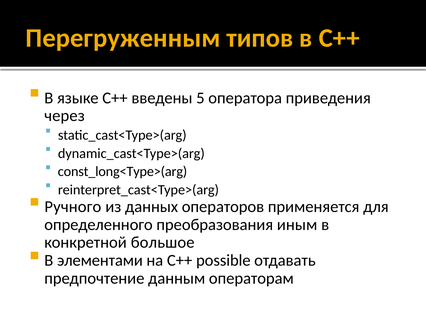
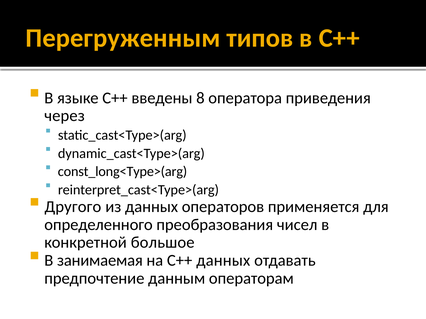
5: 5 -> 8 (200, 98)
Ручного: Ручного -> Другого (73, 207)
иным: иным -> чисел (297, 225)
элементами: элементами -> занимаемая (100, 261)
C++ possible: possible -> данных (223, 261)
